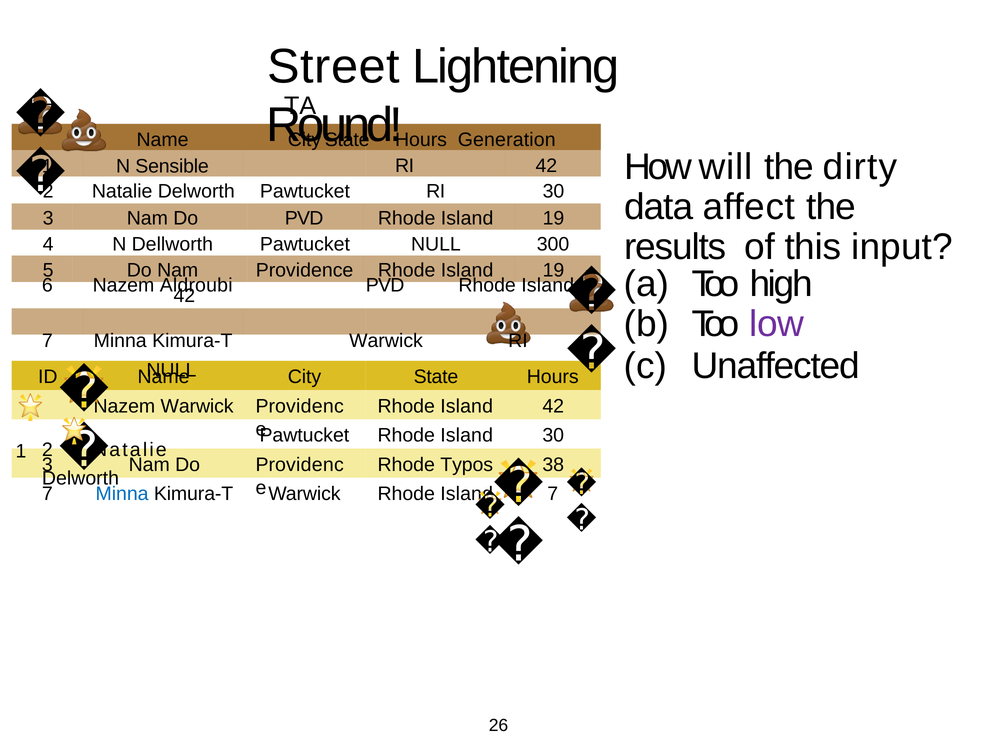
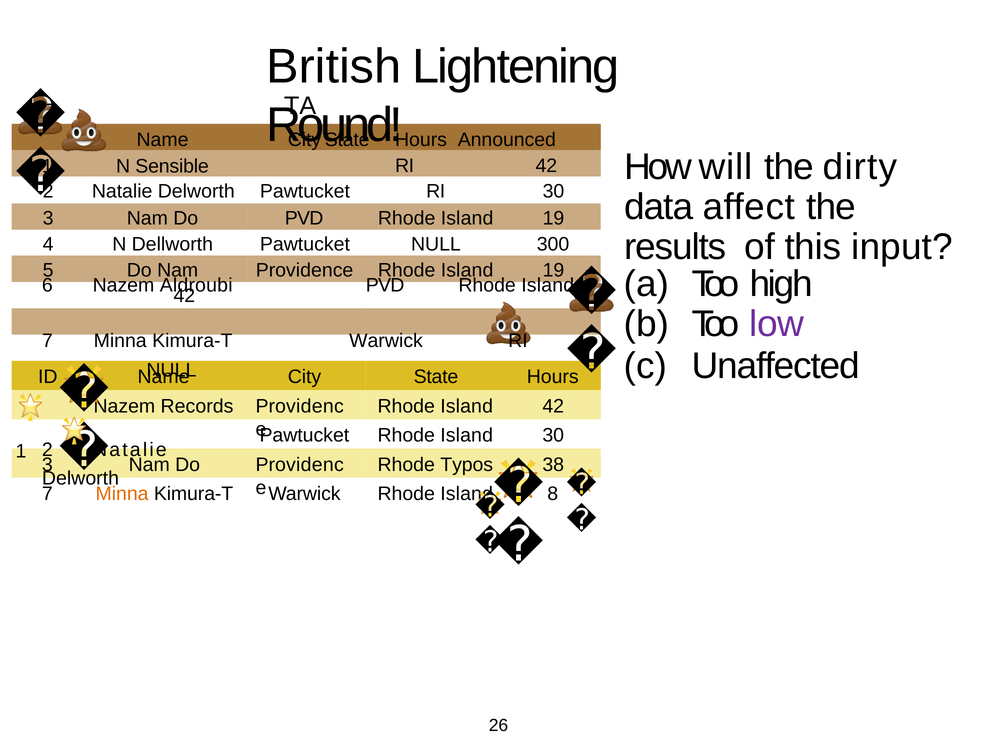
Street: Street -> British (334, 67)
Generation: Generation -> Announced (507, 140)
Warwick: Warwick -> Records (197, 406)
Minna colour: blue -> orange (122, 494)
7: 7 -> 8 (553, 494)
